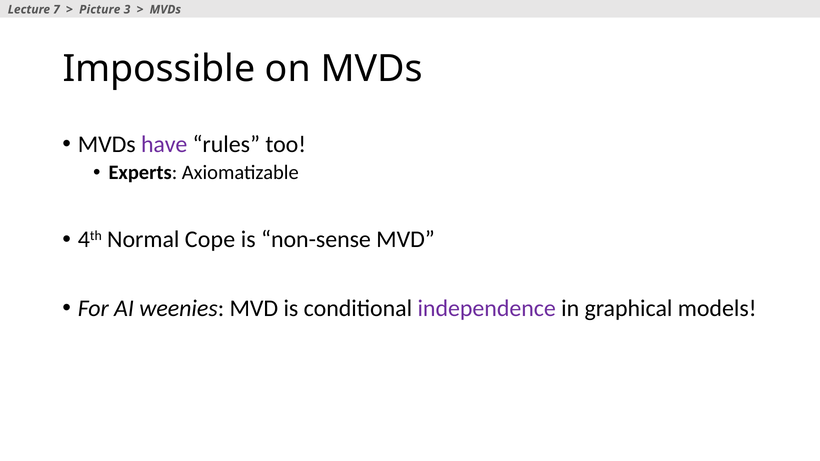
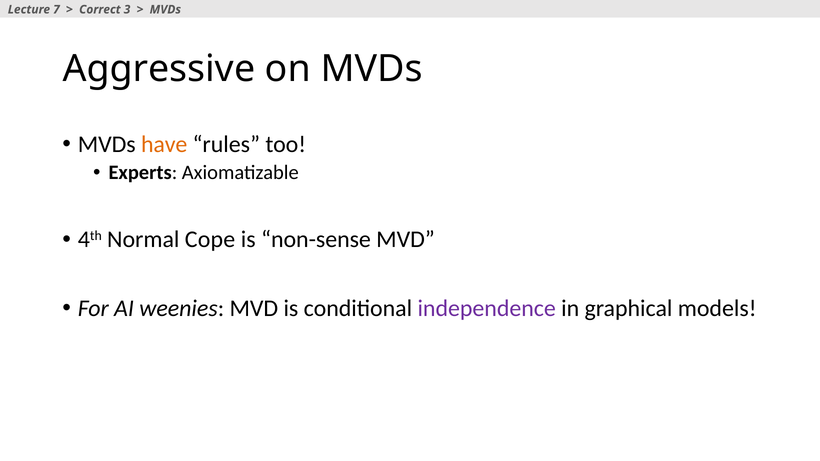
Picture: Picture -> Correct (100, 10)
Impossible: Impossible -> Aggressive (159, 69)
have colour: purple -> orange (164, 145)
